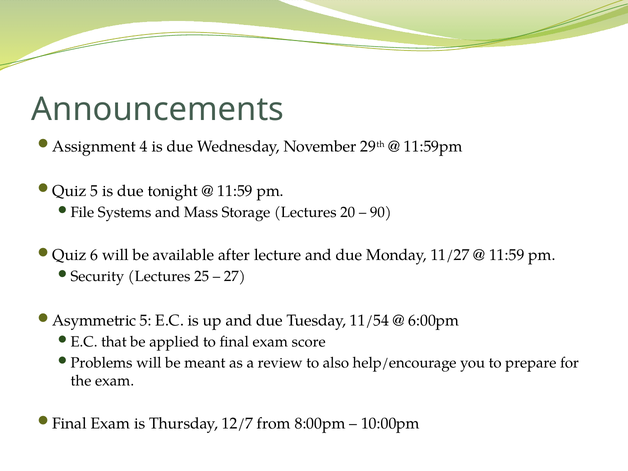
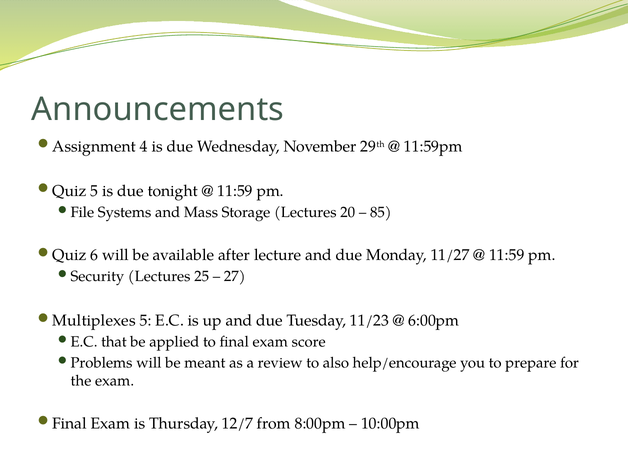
90: 90 -> 85 (381, 212)
Asymmetric: Asymmetric -> Multiplexes (94, 321)
11/54: 11/54 -> 11/23 (369, 321)
